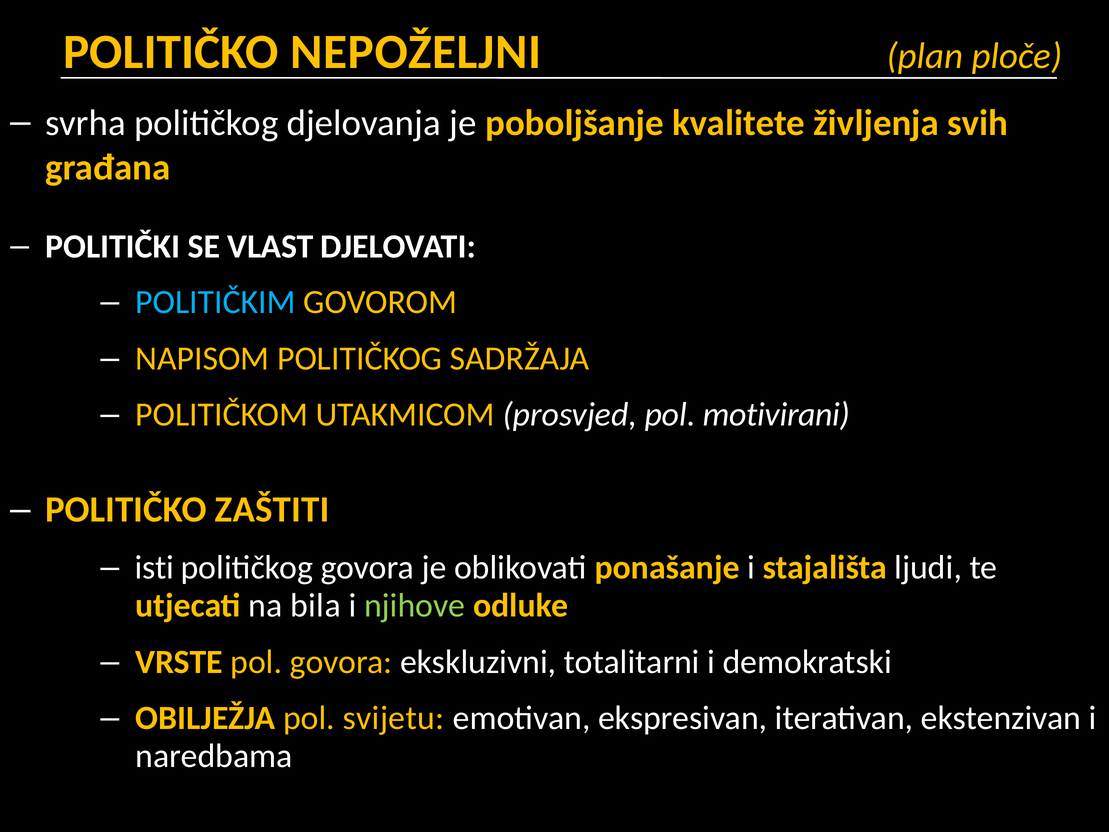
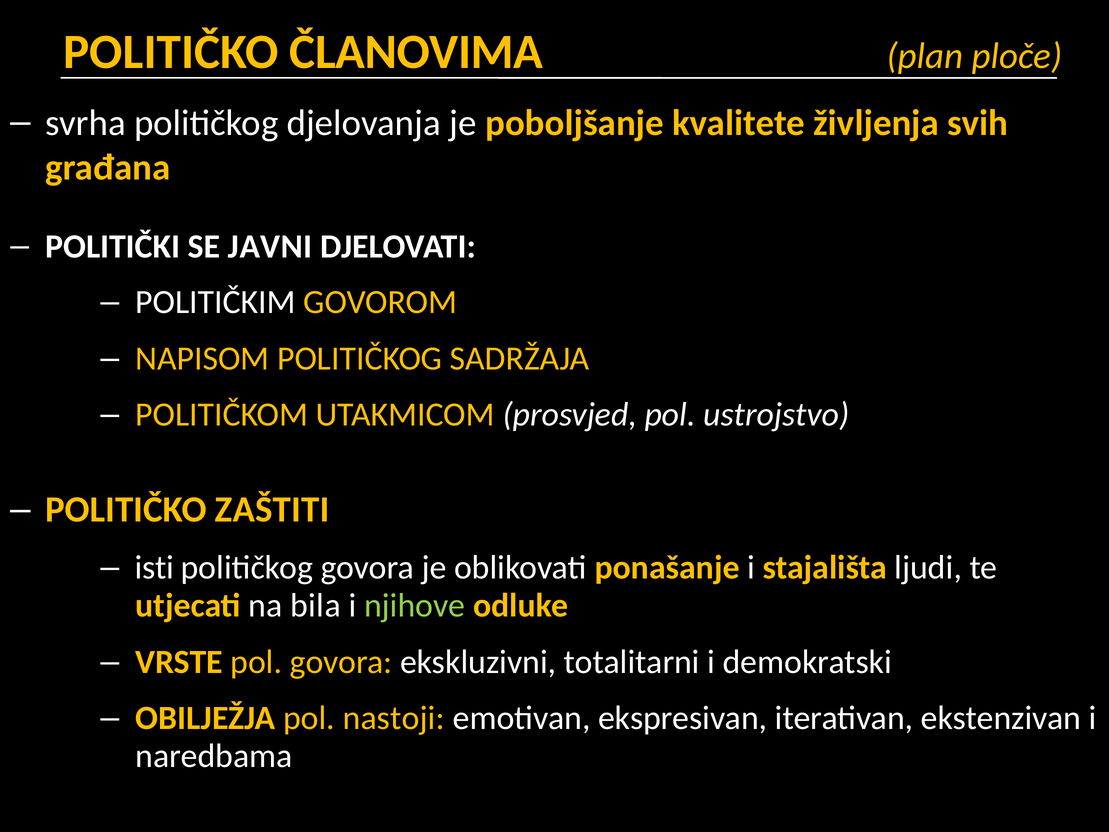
NEPOŽELJNI: NEPOŽELJNI -> ČLANOVIMA (416, 52)
VLAST: VLAST -> JAVNI (270, 247)
POLITIČKIM colour: light blue -> white (216, 302)
motivirani: motivirani -> ustrojstvo (776, 415)
svijetu: svijetu -> nastoji (394, 718)
